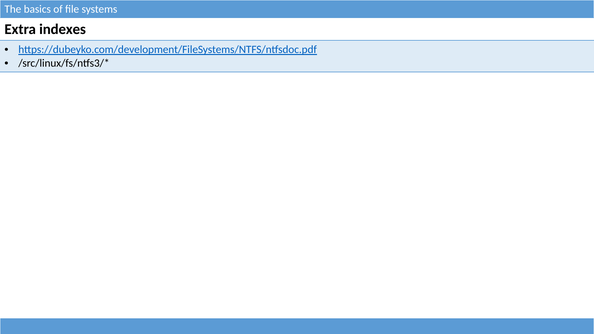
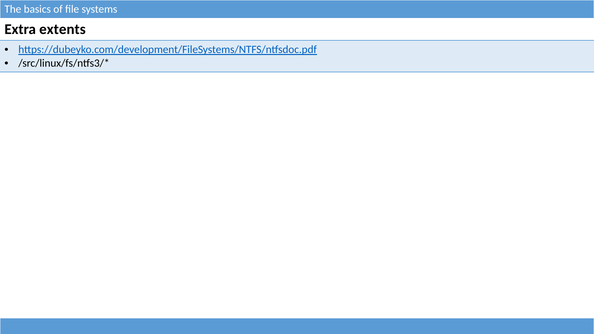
indexes: indexes -> extents (62, 29)
